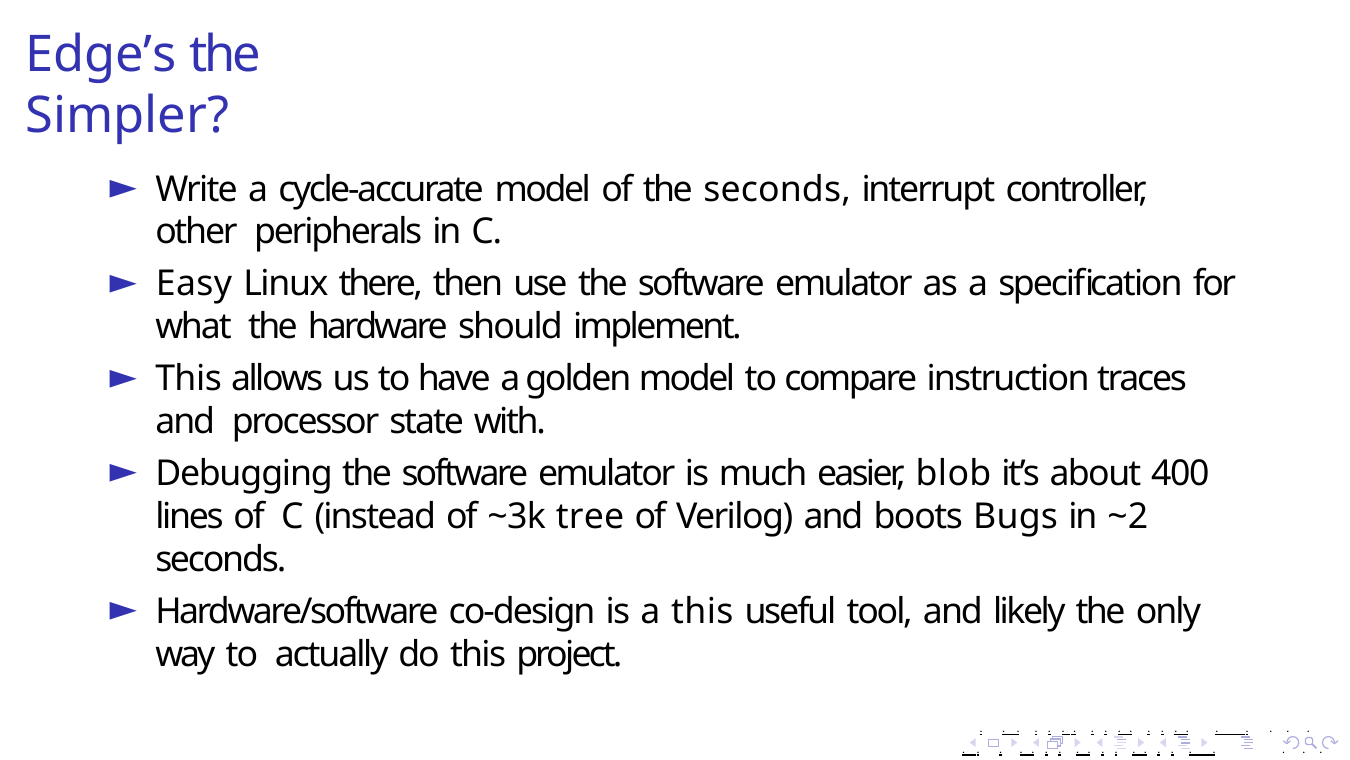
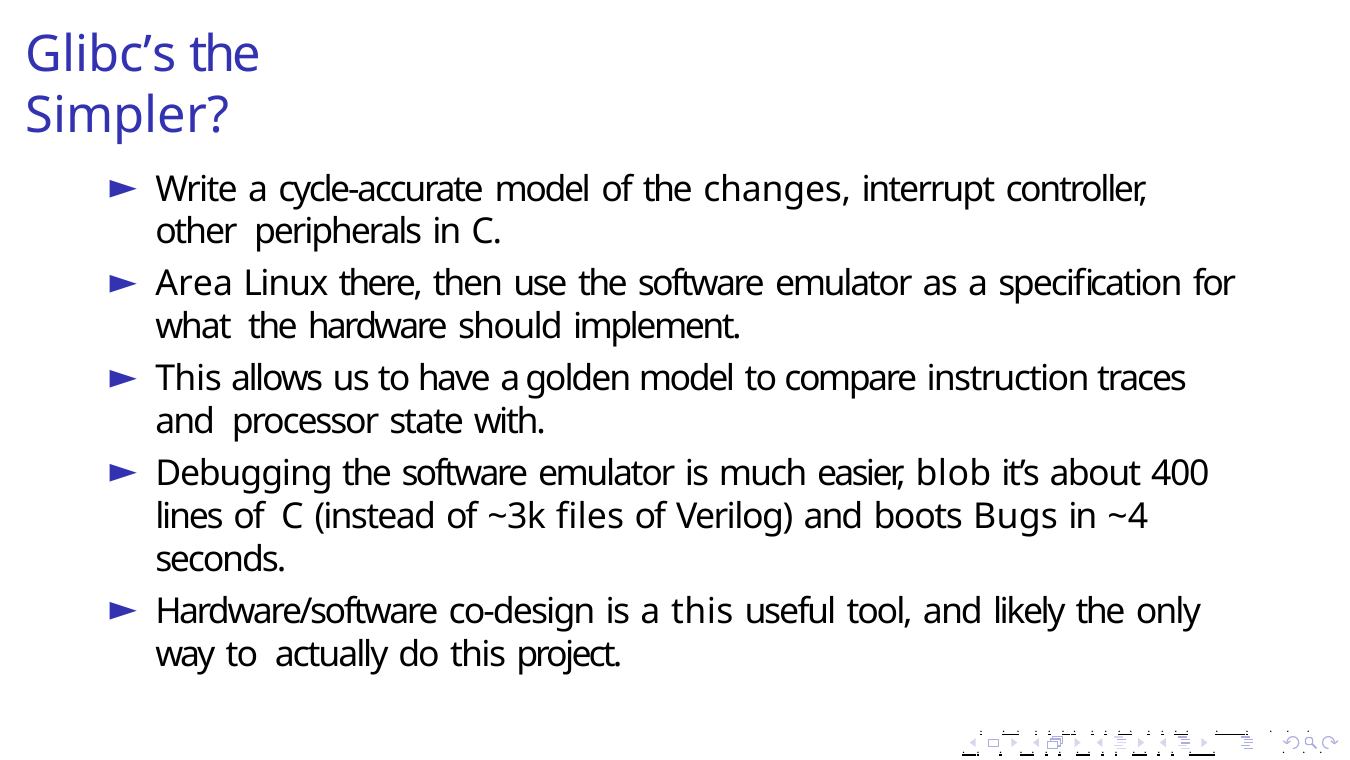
Edge’s: Edge’s -> Glibc’s (101, 55)
the seconds: seconds -> changes (777, 189)
Easy: Easy -> Area (194, 284)
tree: tree -> files (590, 516)
~2: ~2 -> ~4 (1128, 516)
